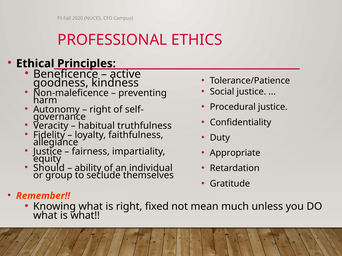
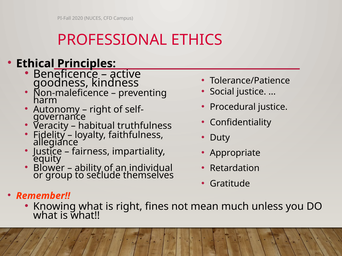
Should: Should -> Blower (49, 168)
fixed: fixed -> fines (157, 207)
